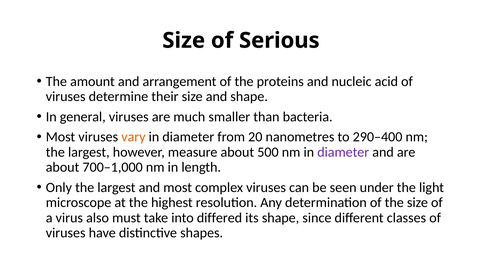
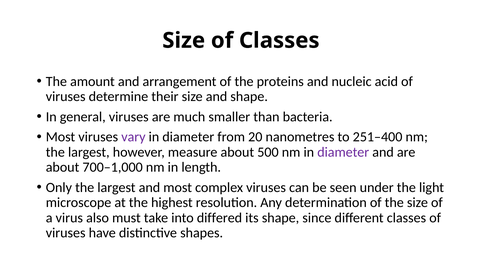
of Serious: Serious -> Classes (279, 40)
vary colour: orange -> purple (133, 137)
290–400: 290–400 -> 251–400 (378, 137)
